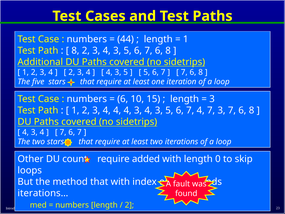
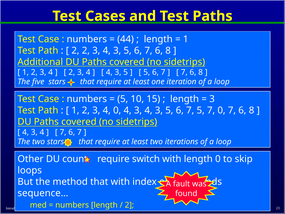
8: 8 -> 2 (75, 50)
6: 6 -> 5 (123, 99)
3 4 4: 4 -> 0 (117, 110)
7 4: 4 -> 5 (201, 110)
7 3: 3 -> 0 (221, 110)
added: added -> switch (146, 159)
iterations…: iterations… -> sequence… (43, 193)
